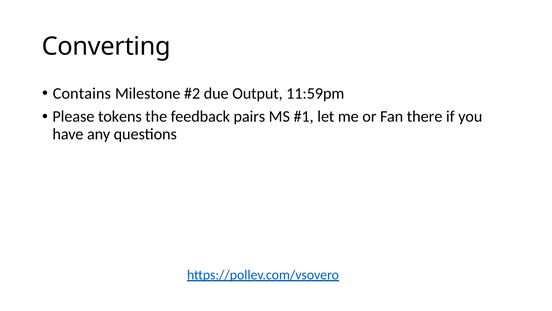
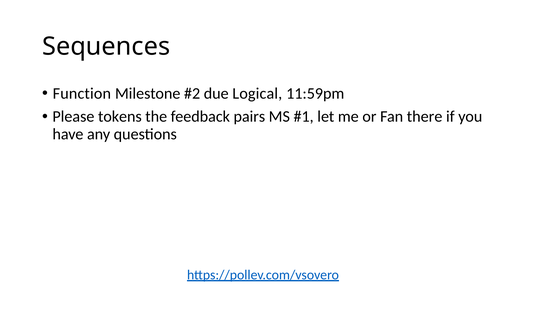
Converting: Converting -> Sequences (106, 46)
Contains: Contains -> Function (82, 93)
Output: Output -> Logical (257, 93)
